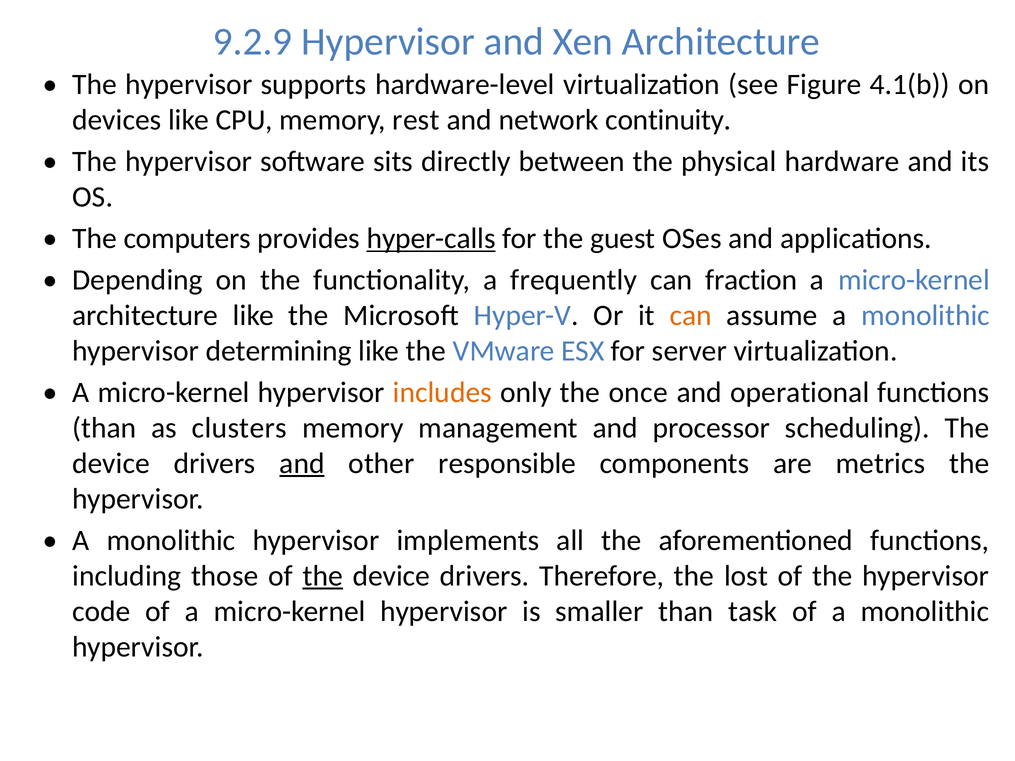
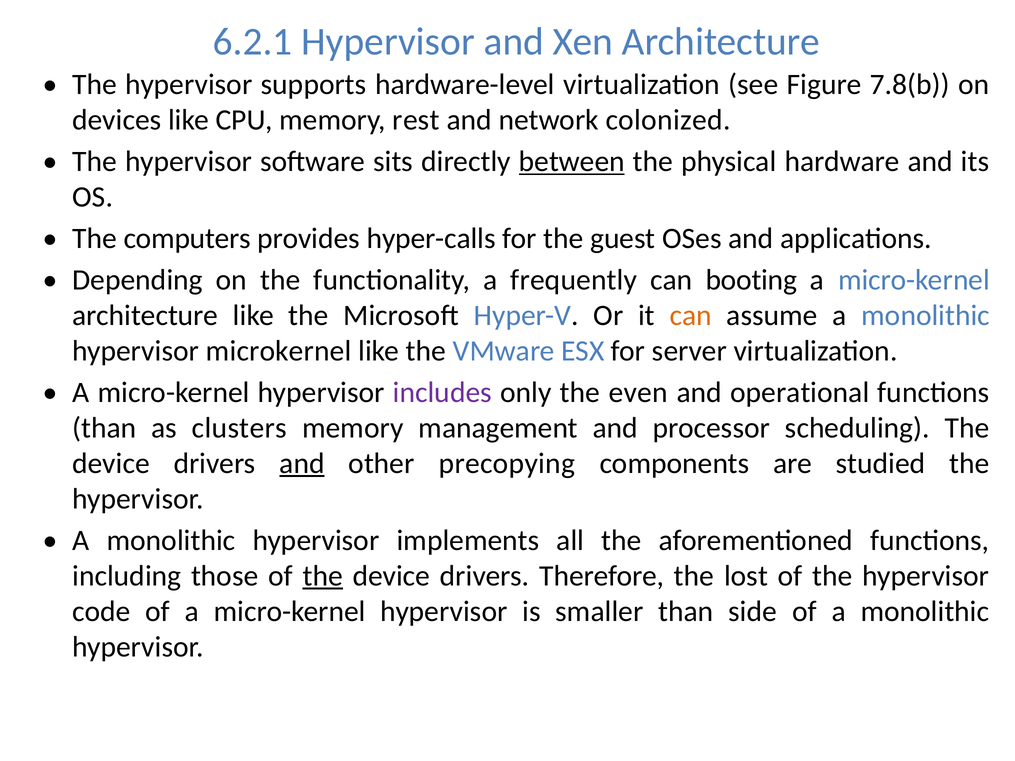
9.2.9: 9.2.9 -> 6.2.1 (253, 42)
4.1(b: 4.1(b -> 7.8(b (910, 85)
continuity: continuity -> colonized (668, 120)
between underline: none -> present (572, 162)
hyper-calls underline: present -> none (431, 239)
fraction: fraction -> booting (751, 280)
determining: determining -> microkernel (279, 351)
includes colour: orange -> purple (442, 392)
once: once -> even (638, 392)
responsible: responsible -> precopying (507, 463)
metrics: metrics -> studied (881, 463)
task: task -> side (753, 611)
